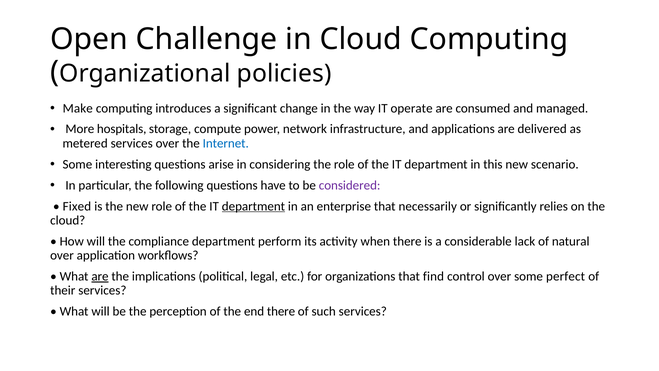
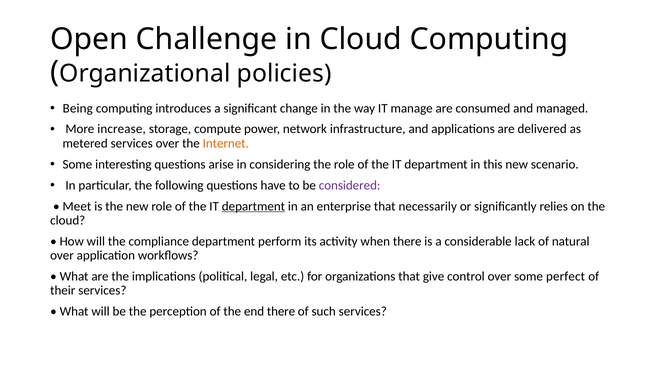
Make: Make -> Being (78, 108)
operate: operate -> manage (412, 108)
hospitals: hospitals -> increase (122, 129)
Internet colour: blue -> orange (226, 143)
Fixed: Fixed -> Meet (77, 206)
are underline: present -> none (100, 276)
find: find -> give (434, 276)
